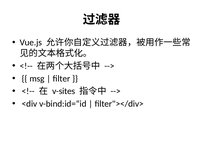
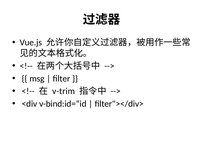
v-sites: v-sites -> v-trim (64, 91)
